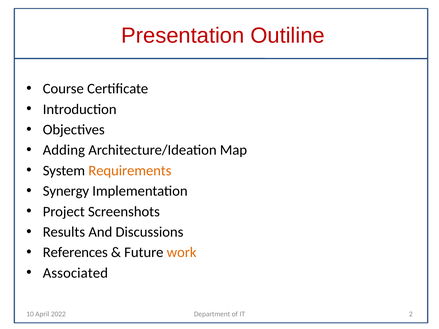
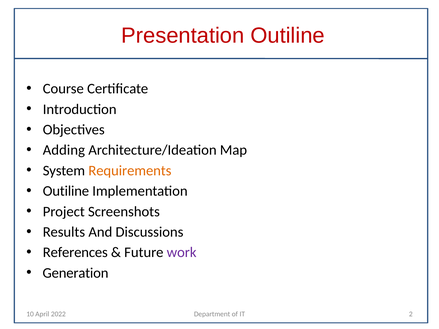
Synergy: Synergy -> Outiline (66, 191)
work colour: orange -> purple (182, 253)
Associated: Associated -> Generation (76, 273)
